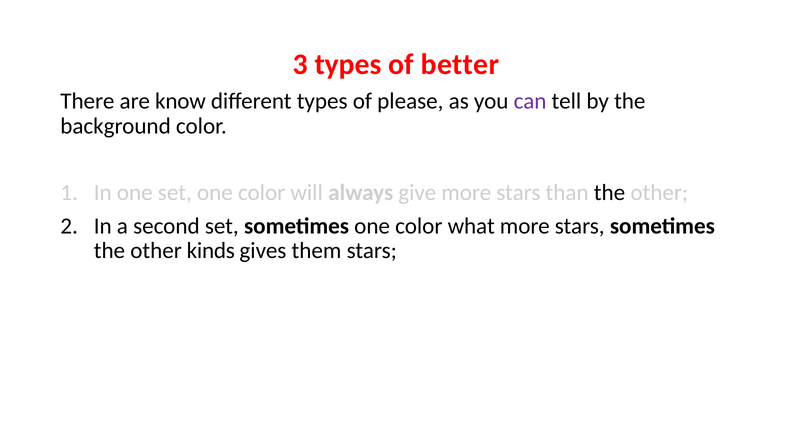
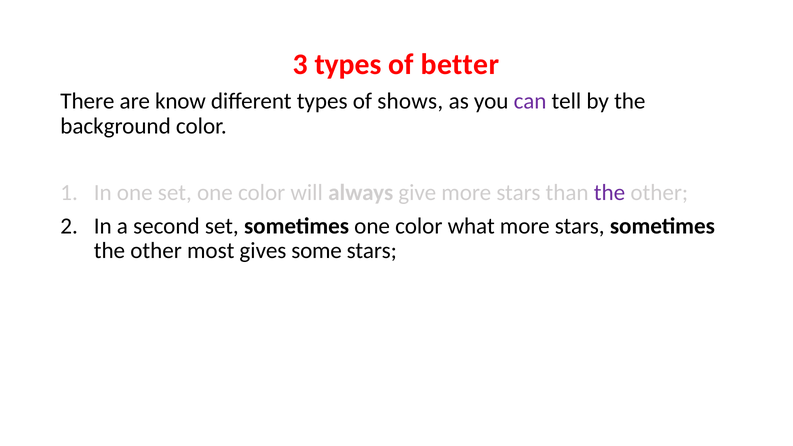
please: please -> shows (410, 101)
the colour: black -> purple (610, 193)
kinds: kinds -> most (211, 251)
them: them -> some (317, 251)
